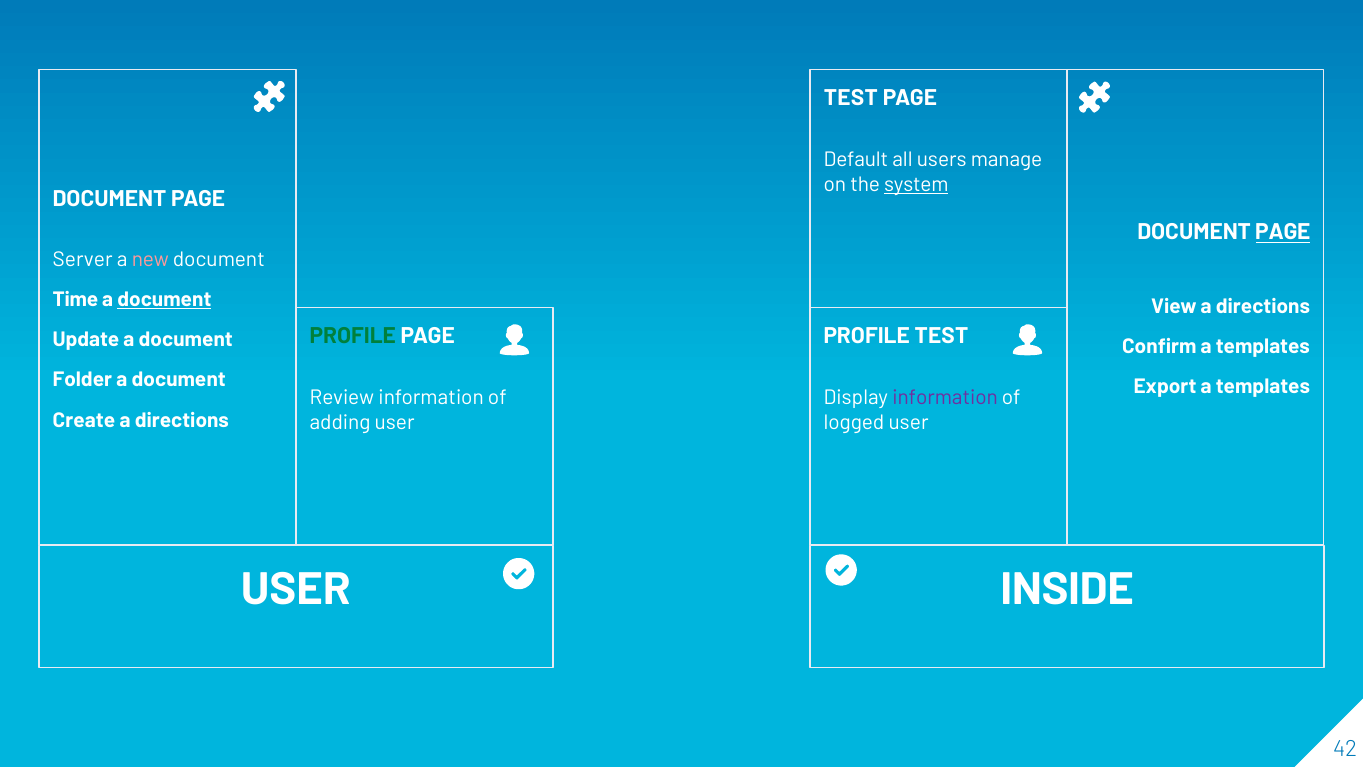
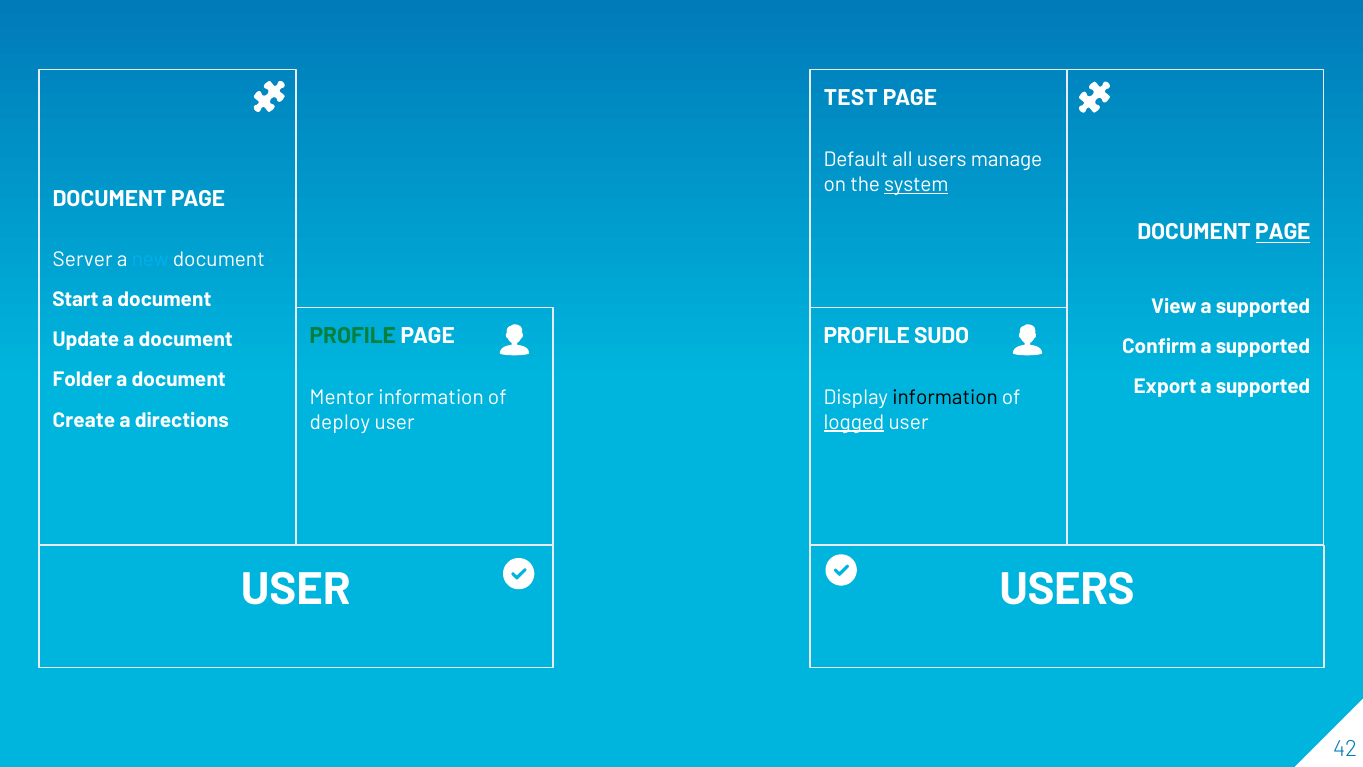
new colour: pink -> light blue (150, 260)
Time: Time -> Start (75, 300)
document underline: present -> none (164, 300)
View a directions: directions -> supported (1263, 306)
PROFILE TEST: TEST -> SUDO (942, 336)
Confirm a templates: templates -> supported (1263, 346)
Export a templates: templates -> supported (1263, 386)
Review: Review -> Mentor (342, 397)
information colour: purple -> black (945, 397)
adding: adding -> deploy (340, 422)
logged underline: none -> present (854, 422)
USER INSIDE: INSIDE -> USERS (1067, 589)
